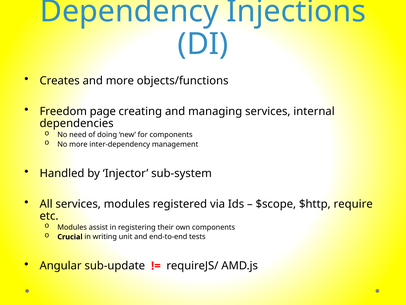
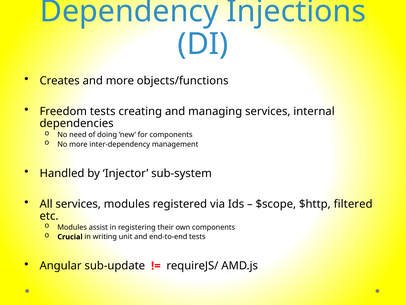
Freedom page: page -> tests (103, 111)
require: require -> filtered (353, 204)
